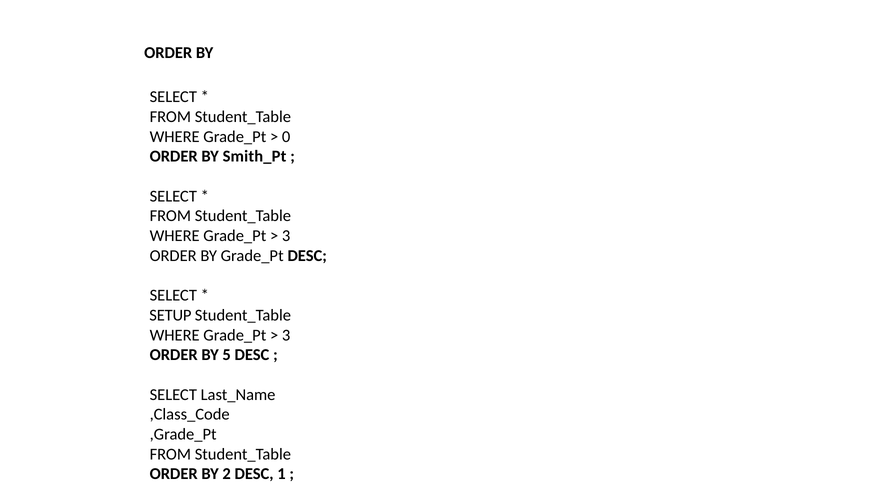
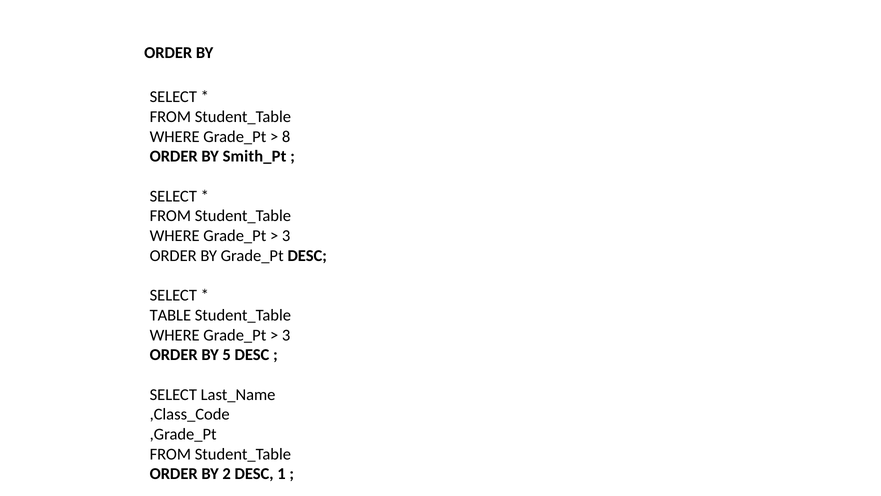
0: 0 -> 8 (286, 137)
SETUP: SETUP -> TABLE (170, 315)
